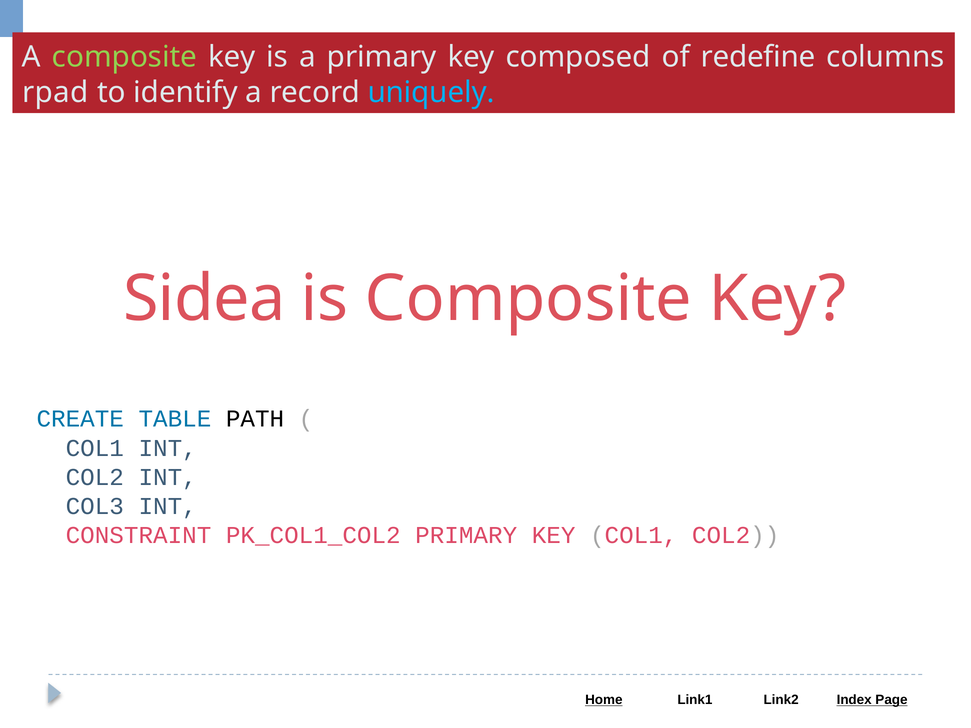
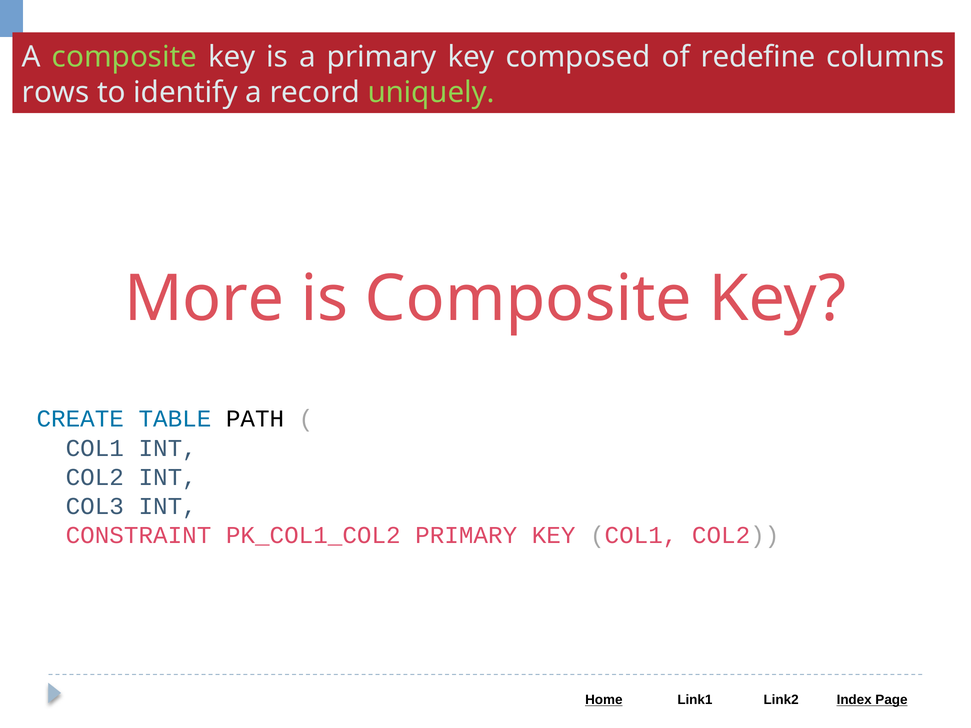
rpad: rpad -> rows (56, 93)
uniquely colour: light blue -> light green (431, 93)
Sidea: Sidea -> More (204, 299)
